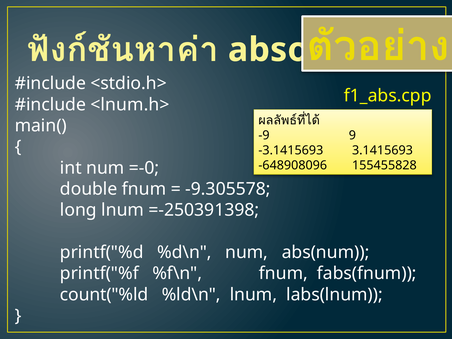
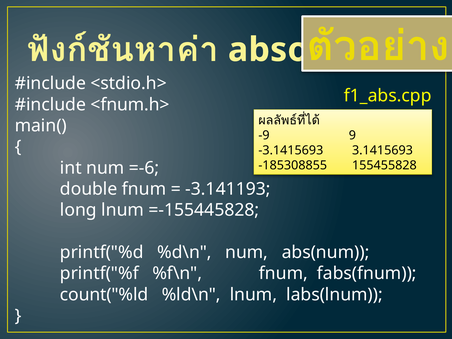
<lnum.h>: <lnum.h> -> <fnum.h> (130, 105)
-648908096: -648908096 -> -185308855 (293, 165)
=-0: =-0 -> =-6 (144, 168)
-9.305578: -9.305578 -> -3.141193 (228, 189)
=-250391398: =-250391398 -> =-155445828 (204, 210)
